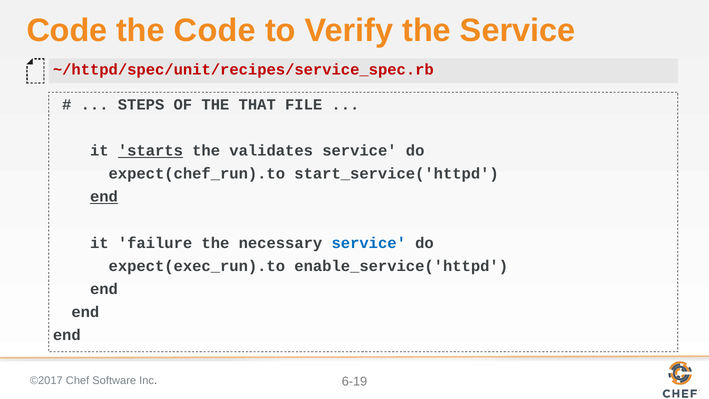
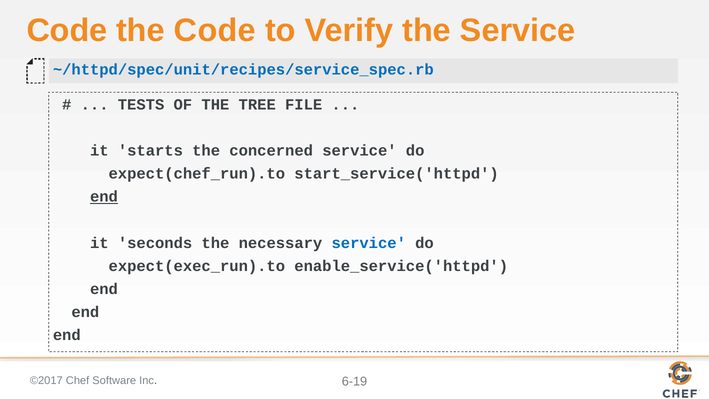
~/httpd/spec/unit/recipes/service_spec.rb colour: red -> blue (243, 70)
STEPS: STEPS -> TESTS (141, 105)
THAT: THAT -> TREE (257, 105)
starts underline: present -> none (150, 151)
validates: validates -> concerned (271, 151)
failure: failure -> seconds (155, 243)
